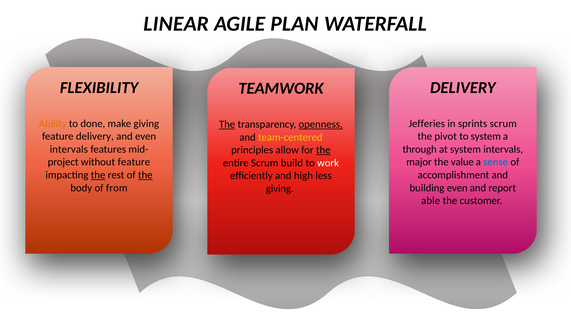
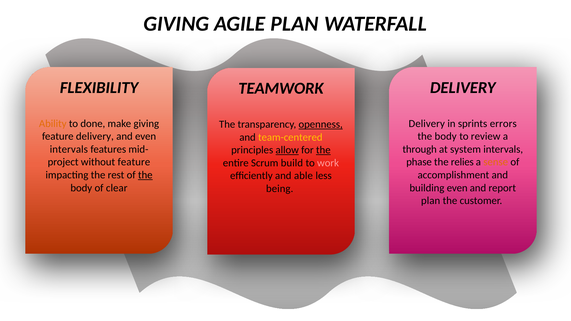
LINEAR: LINEAR -> GIVING (176, 24)
Jefferies: Jefferies -> Delivery (427, 124)
sprints scrum: scrum -> errors (503, 124)
The underline: present -> none (227, 124)
pivot: pivot -> body (446, 137)
to system: system -> review (486, 137)
allow underline: none -> present (287, 150)
major: major -> phase (419, 162)
value: value -> relies (462, 162)
sense colour: blue -> orange (496, 162)
work colour: white -> pink (328, 163)
the underline: present -> none (98, 175)
high: high -> able (303, 176)
from: from -> clear (117, 188)
giving: giving -> being (280, 189)
able: able -> plan (431, 201)
